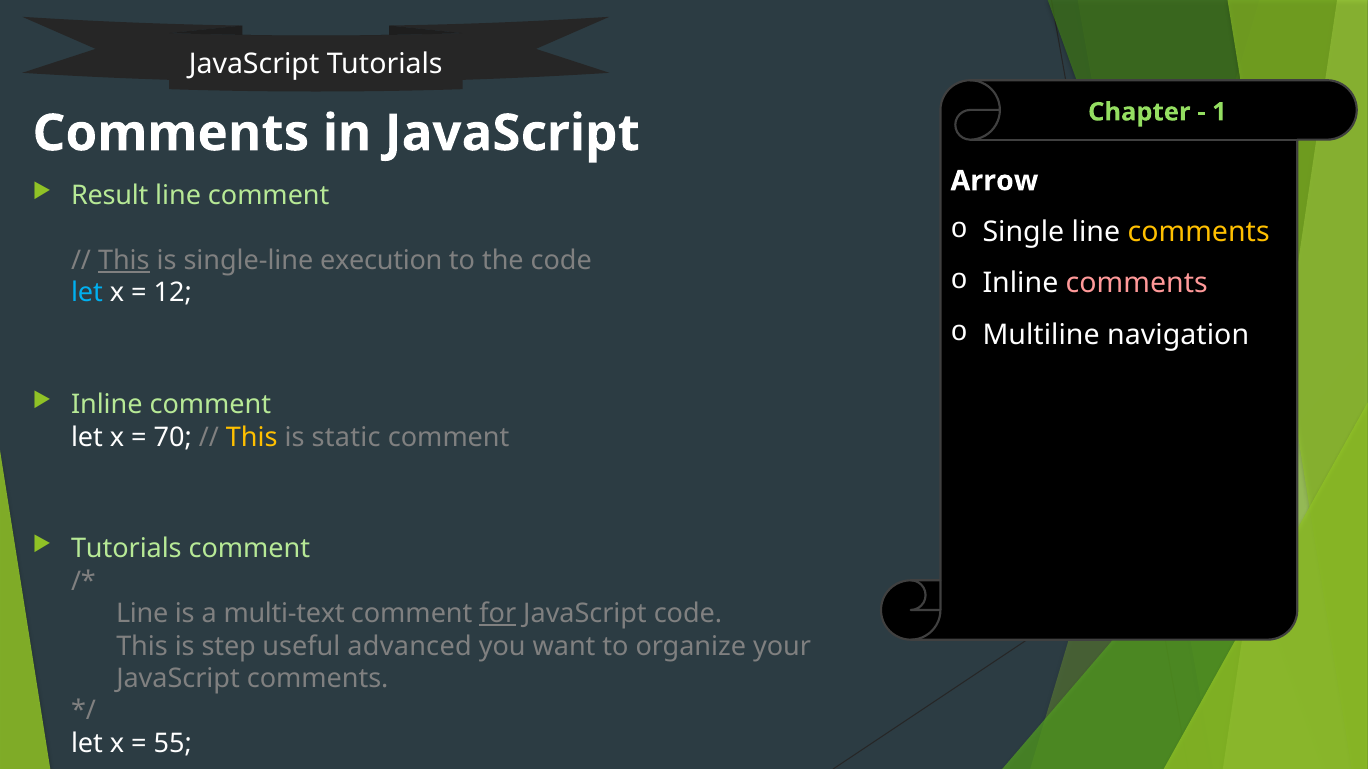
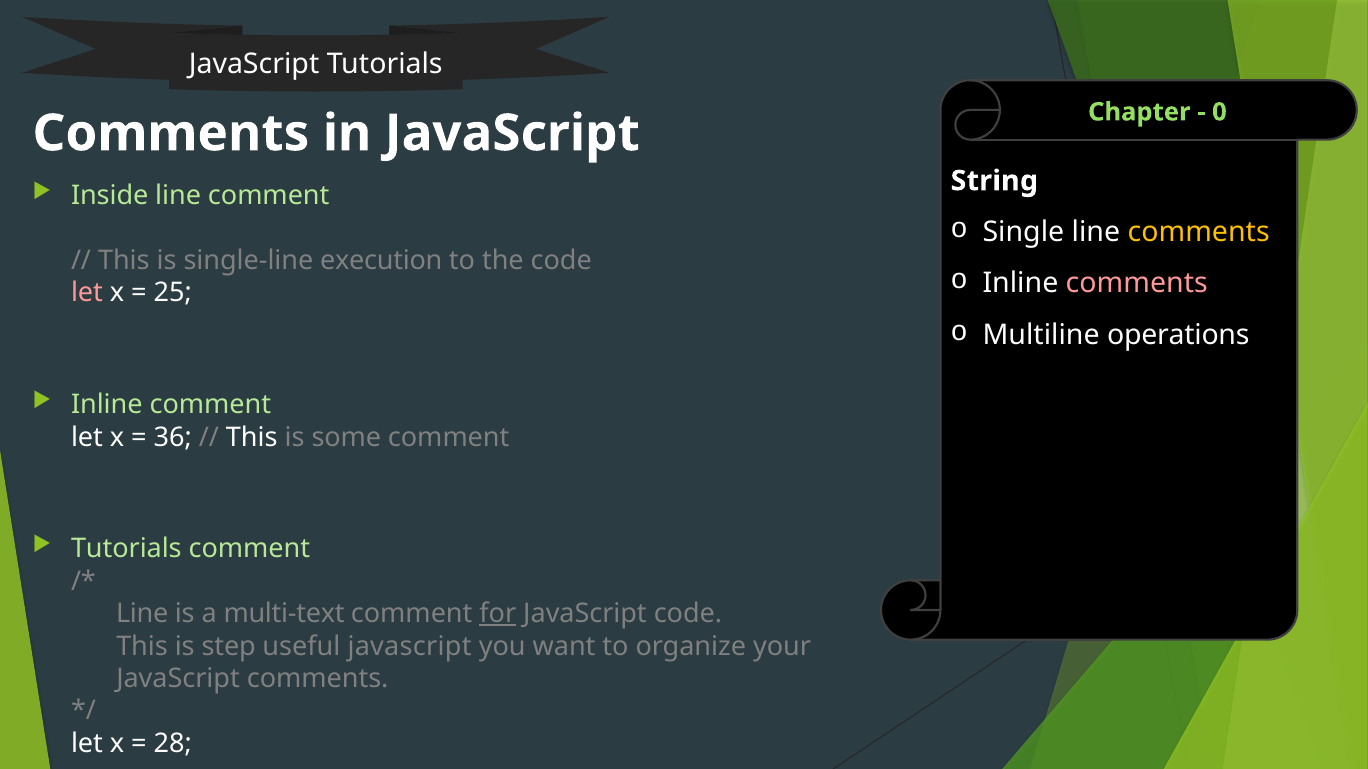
1: 1 -> 0 (1219, 112)
Arrow: Arrow -> String (994, 181)
Result: Result -> Inside (110, 196)
This underline: present -> none (124, 261)
let colour: light blue -> pink (87, 293)
12: 12 -> 25 (173, 293)
navigation: navigation -> operations (1178, 335)
70: 70 -> 36 (173, 437)
This colour: yellow -> white (252, 437)
static: static -> some (346, 437)
useful advanced: advanced -> javascript (410, 646)
55: 55 -> 28 (173, 744)
